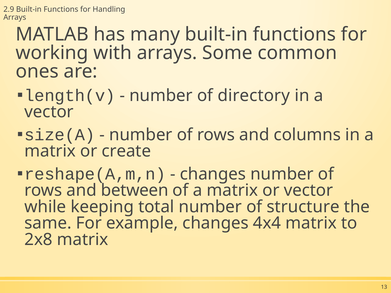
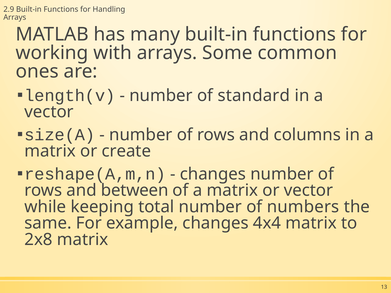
directory: directory -> standard (254, 96)
structure: structure -> numbers (303, 207)
